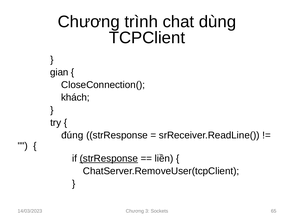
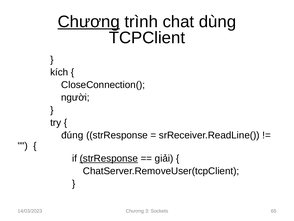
Chương underline: none -> present (89, 22)
gian: gian -> kích (59, 72)
khách: khách -> người (75, 97)
liền: liền -> giải (164, 158)
